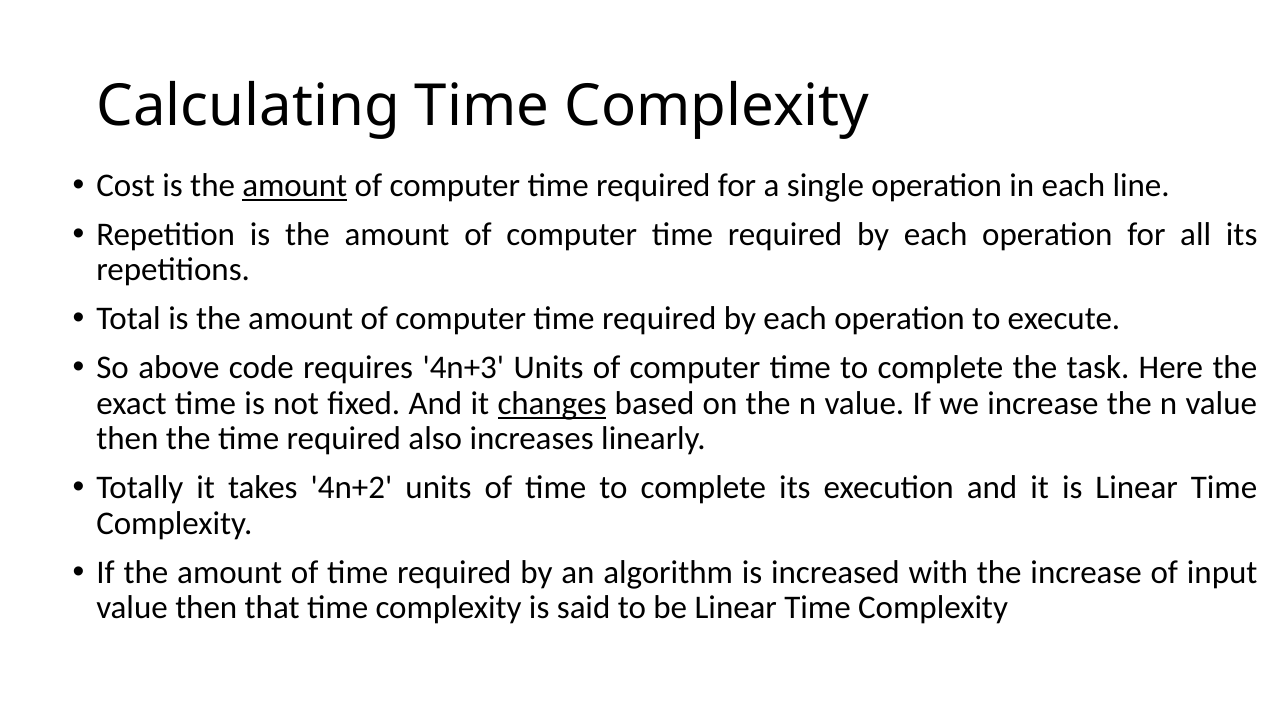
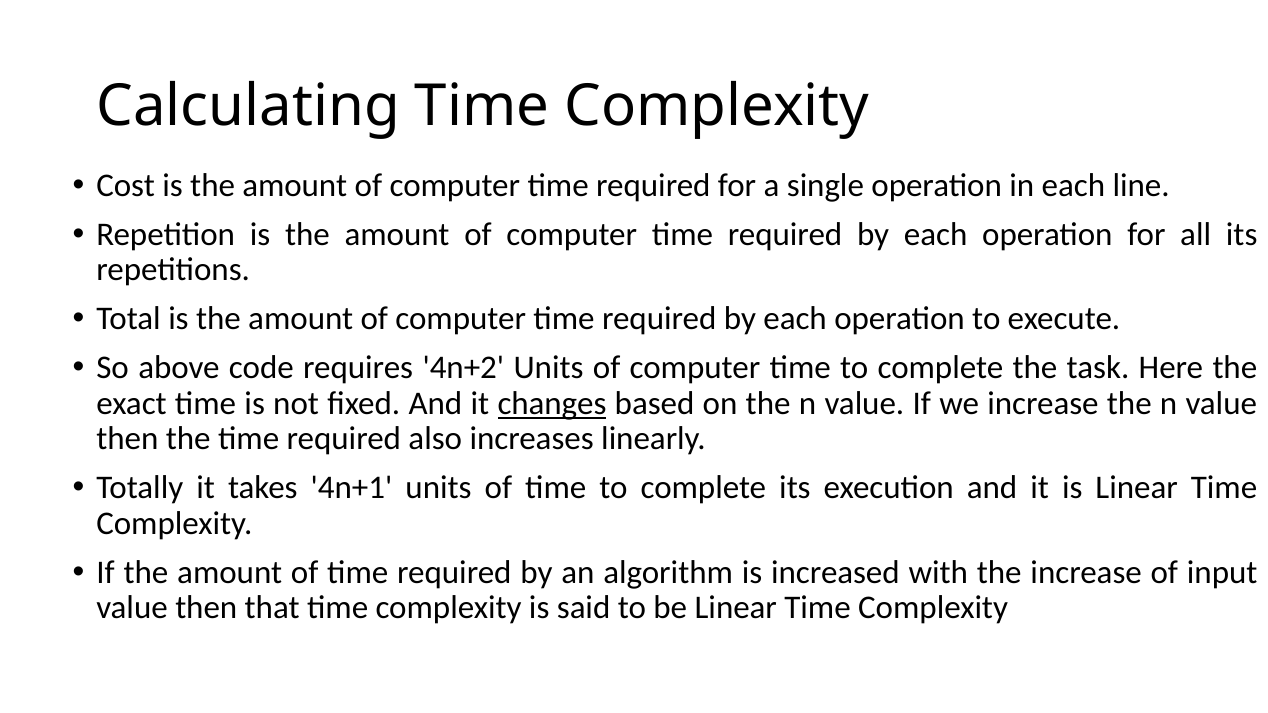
amount underline: present -> none (295, 186)
4n+3: 4n+3 -> 4n+2 (463, 368)
4n+2: 4n+2 -> 4n+1 (352, 488)
